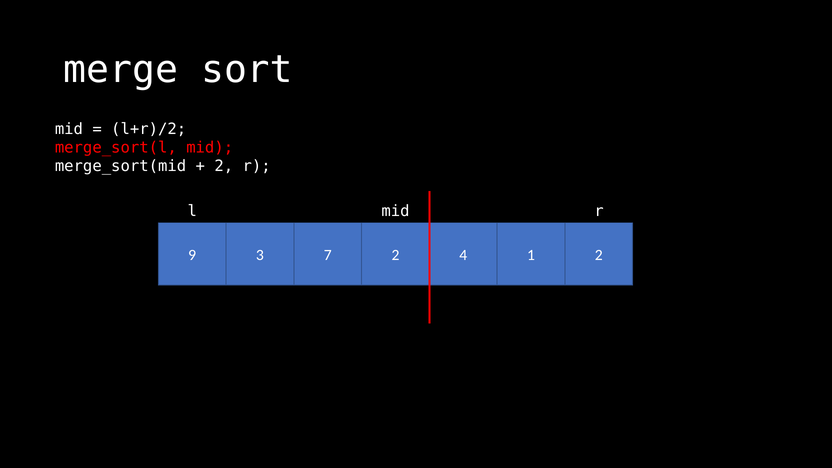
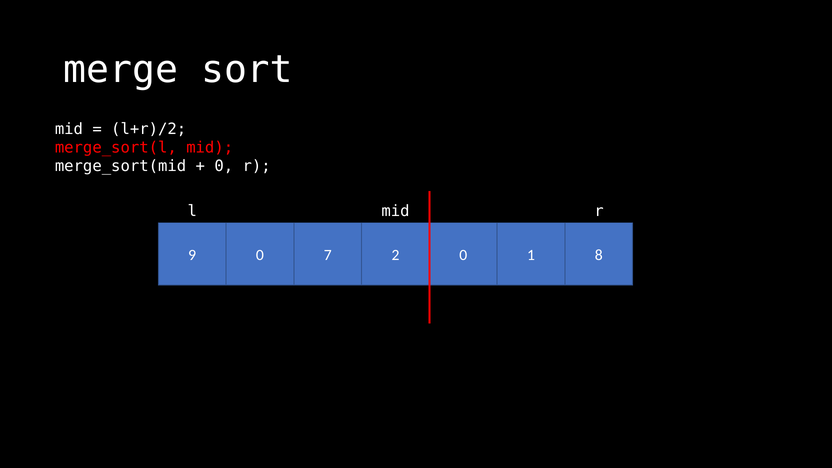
2: 2 -> 0 (224, 166)
9 3: 3 -> 0 (260, 255)
2 4: 4 -> 0 (463, 255)
1 2: 2 -> 8 (599, 255)
